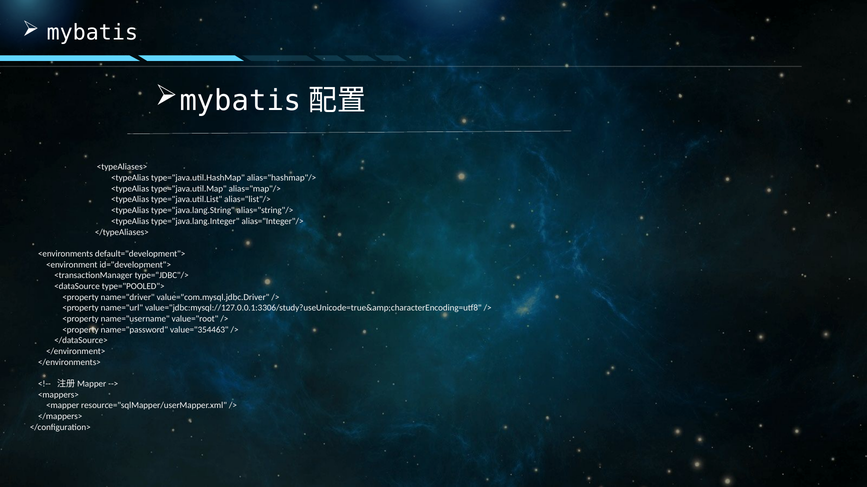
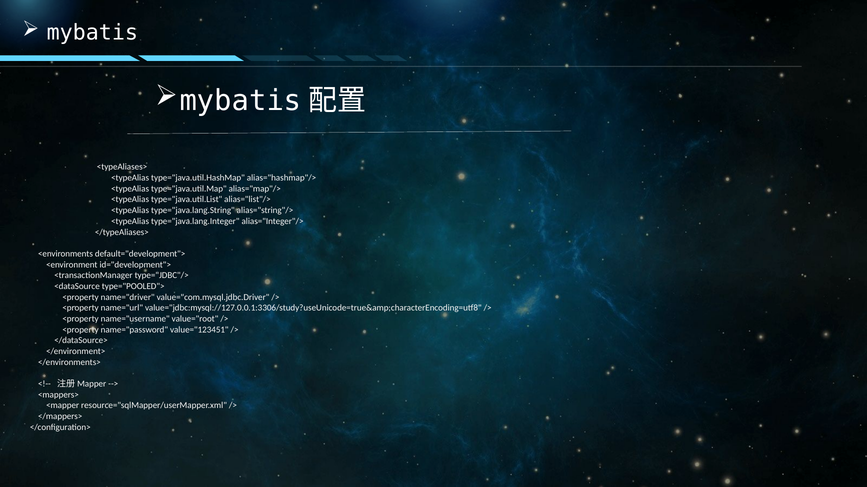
value="354463: value="354463 -> value="123451 (199, 330)
